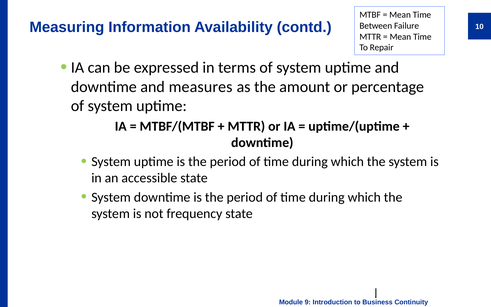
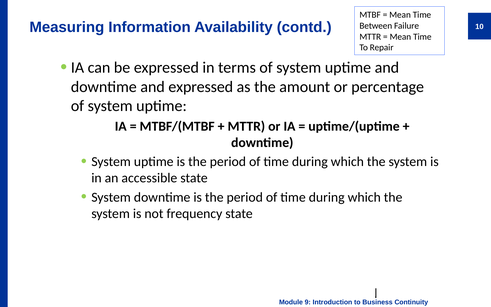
and measures: measures -> expressed (201, 87)
